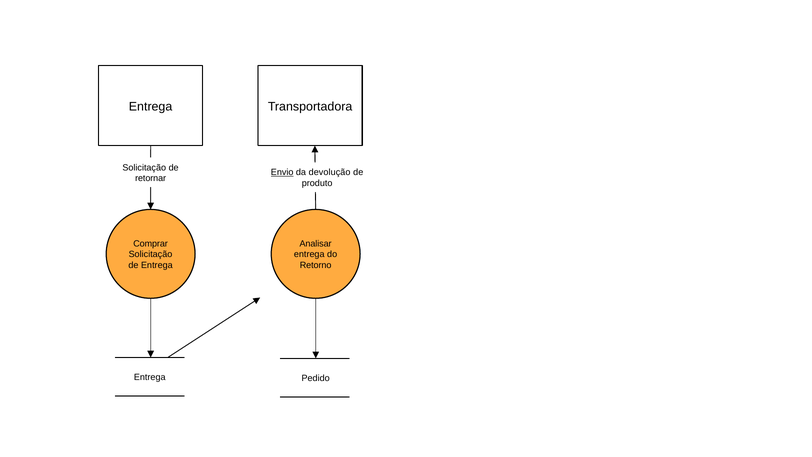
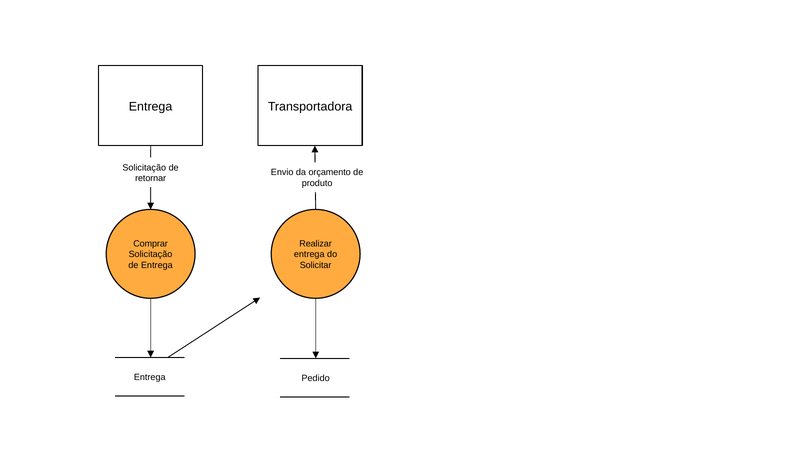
Envio underline: present -> none (282, 172)
devolução: devolução -> orçamento (330, 172)
Analisar: Analisar -> Realizar (316, 244)
Retorno: Retorno -> Solicitar (316, 265)
